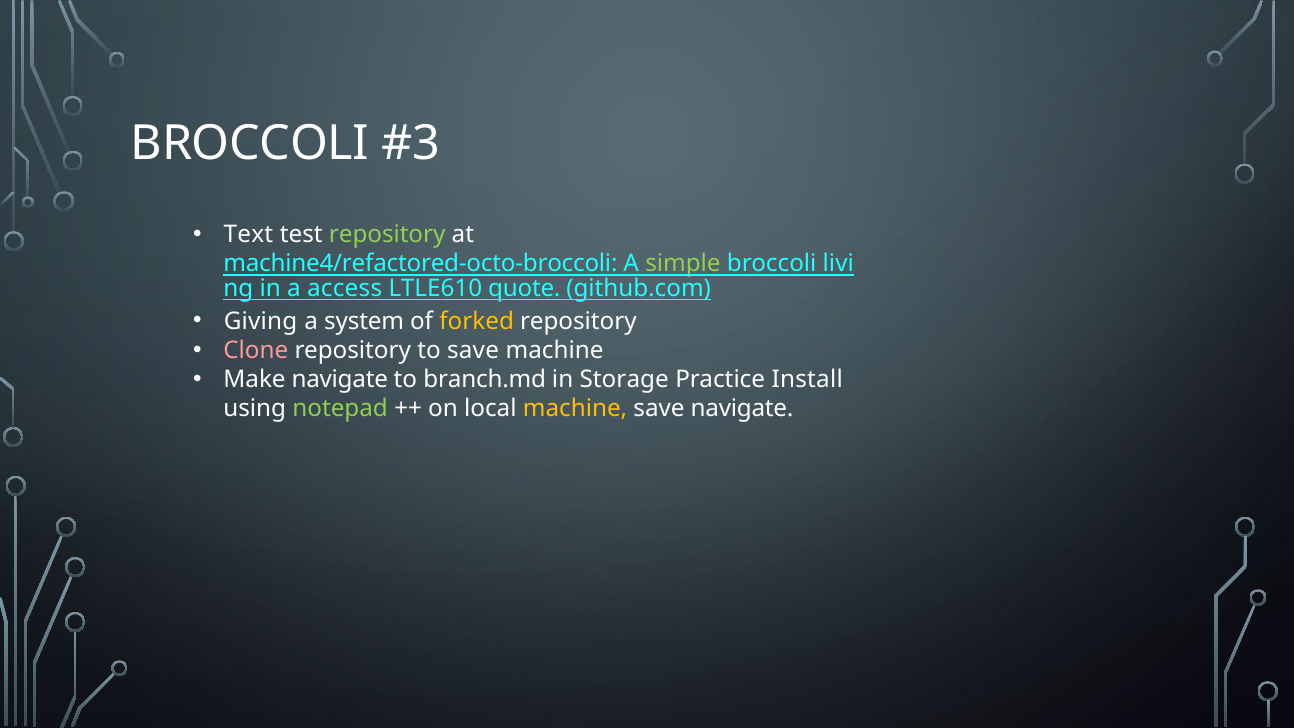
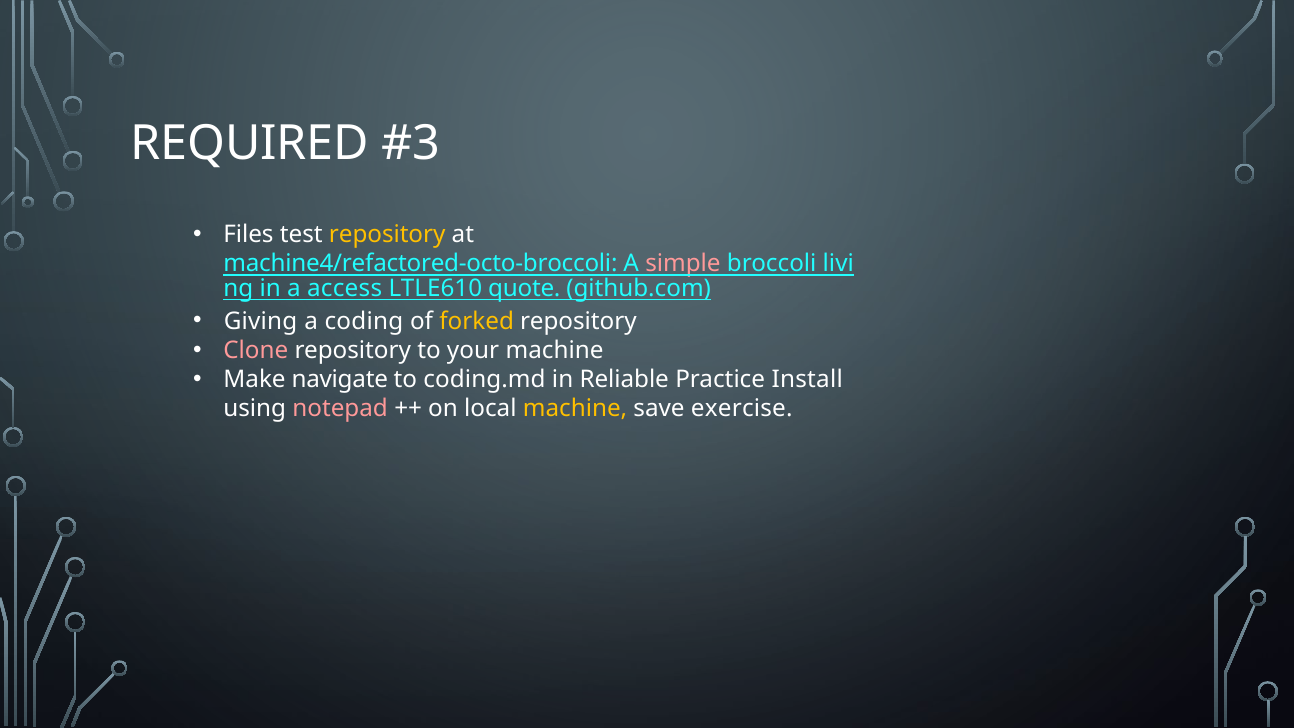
BROCCOLI: BROCCOLI -> REQUIRED (250, 144)
Text: Text -> Files (249, 235)
repository colour: light green -> yellow (387, 235)
simple colour: light green -> pink (683, 264)
system: system -> coding (364, 321)
to save: save -> your (473, 350)
branch.md: branch.md -> coding.md (485, 379)
Storage: Storage -> Reliable (624, 379)
notepad colour: light green -> pink (340, 409)
save navigate: navigate -> exercise (742, 409)
